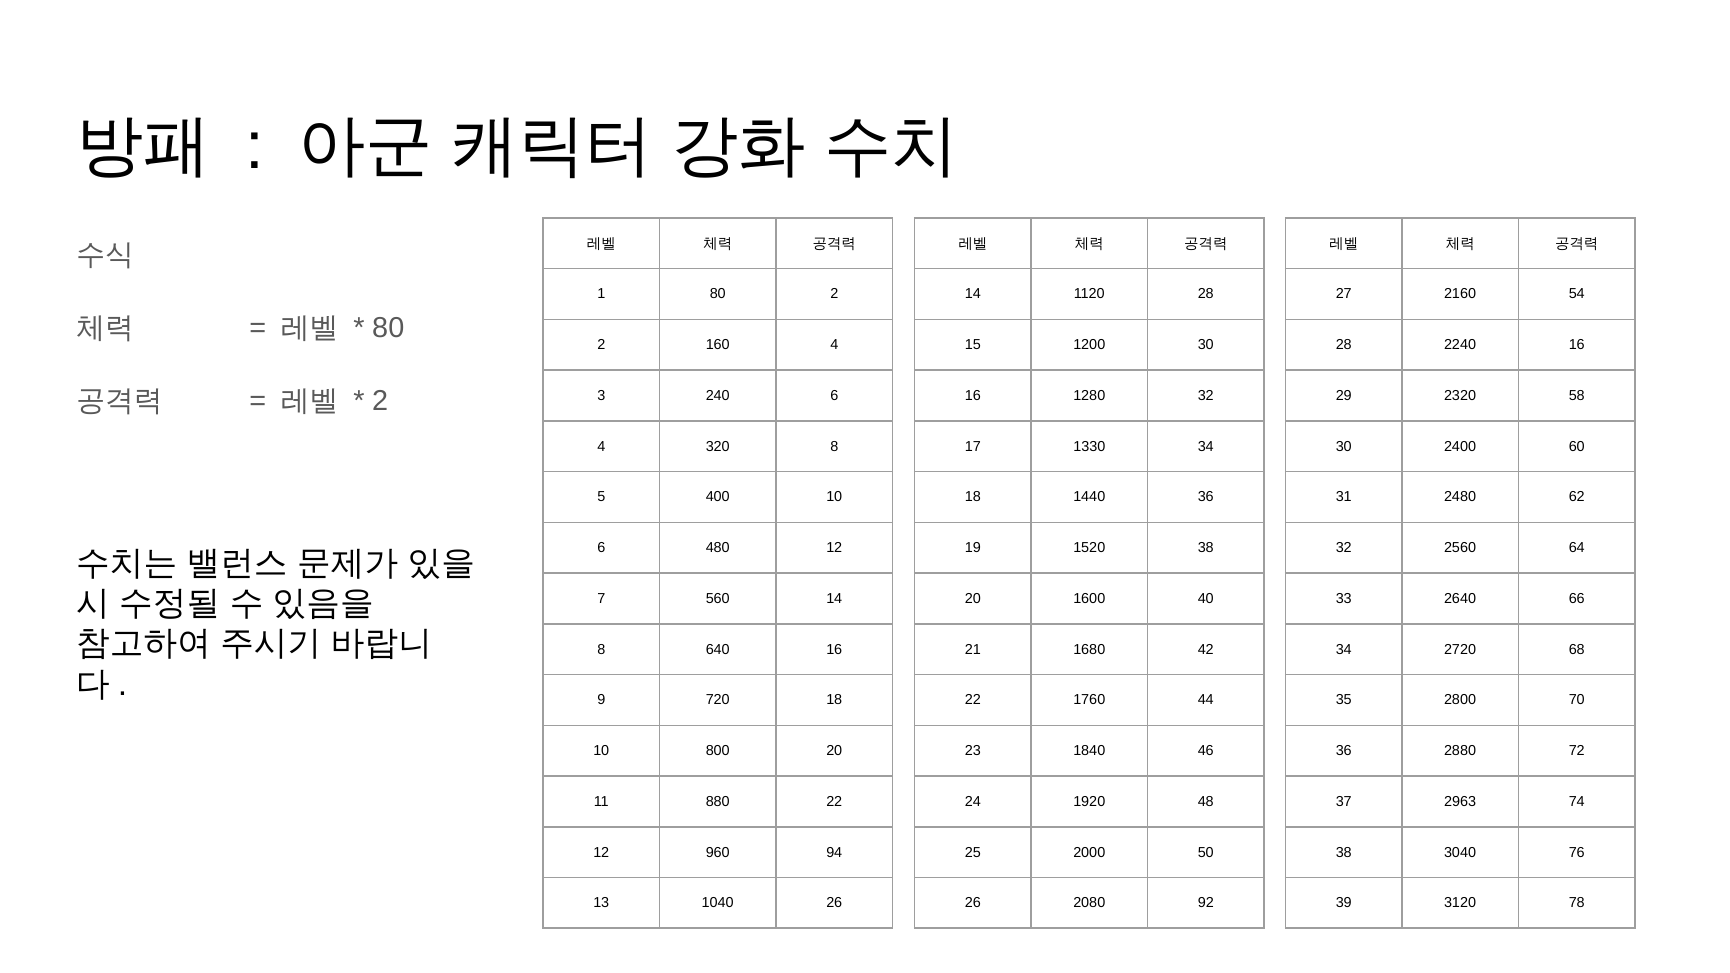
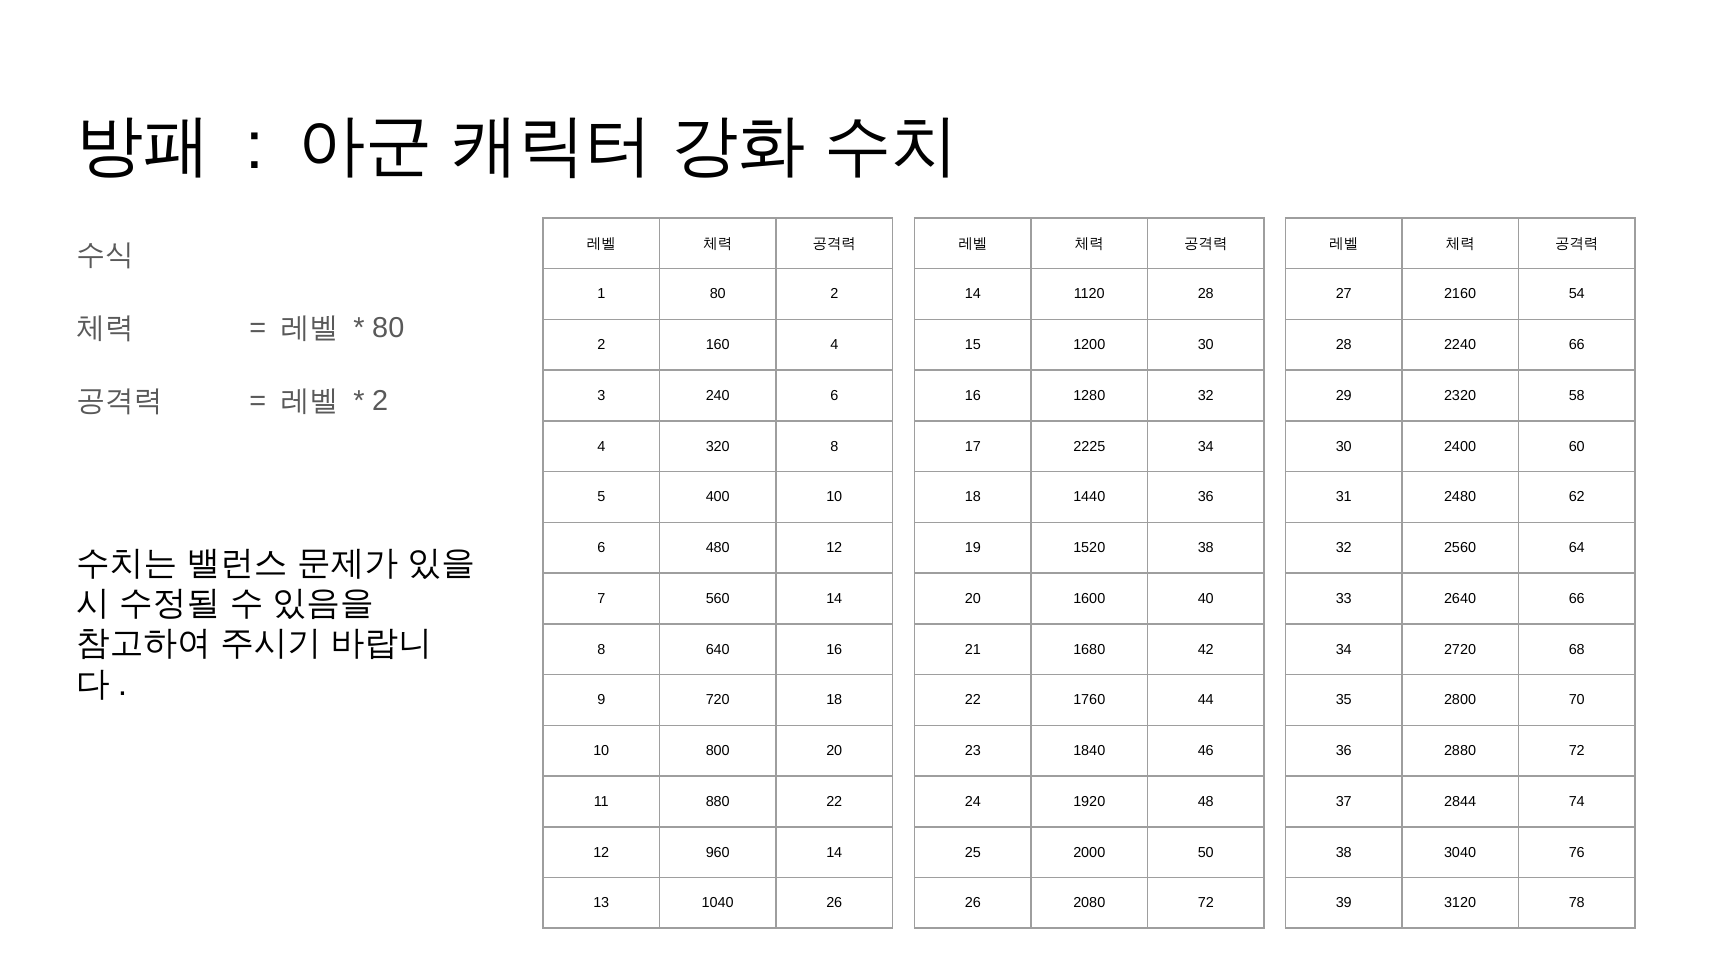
2240 16: 16 -> 66 (1577, 345)
1330: 1330 -> 2225 (1089, 446)
2963: 2963 -> 2844 (1460, 802)
960 94: 94 -> 14 (834, 852)
2080 92: 92 -> 72 (1206, 903)
